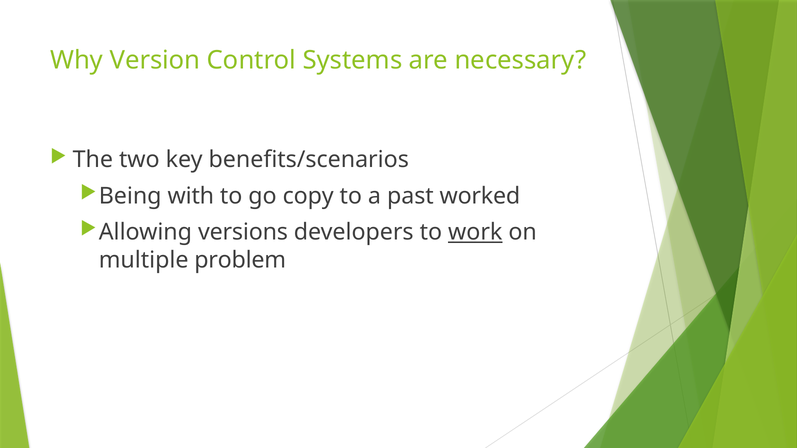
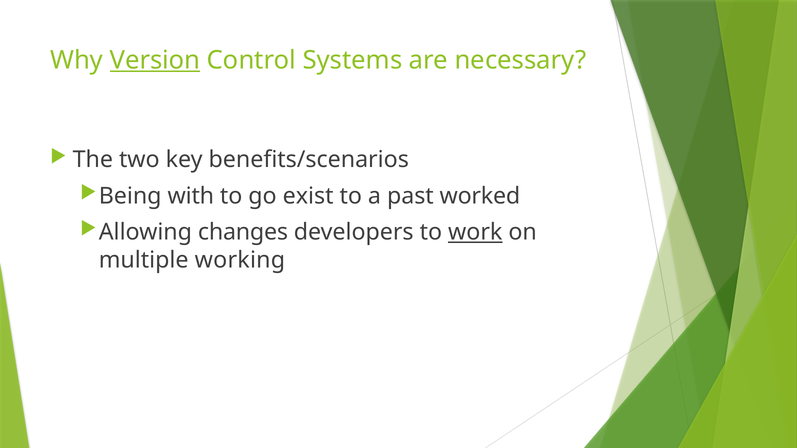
Version underline: none -> present (155, 60)
copy: copy -> exist (308, 196)
versions: versions -> changes (243, 232)
problem: problem -> working (240, 260)
